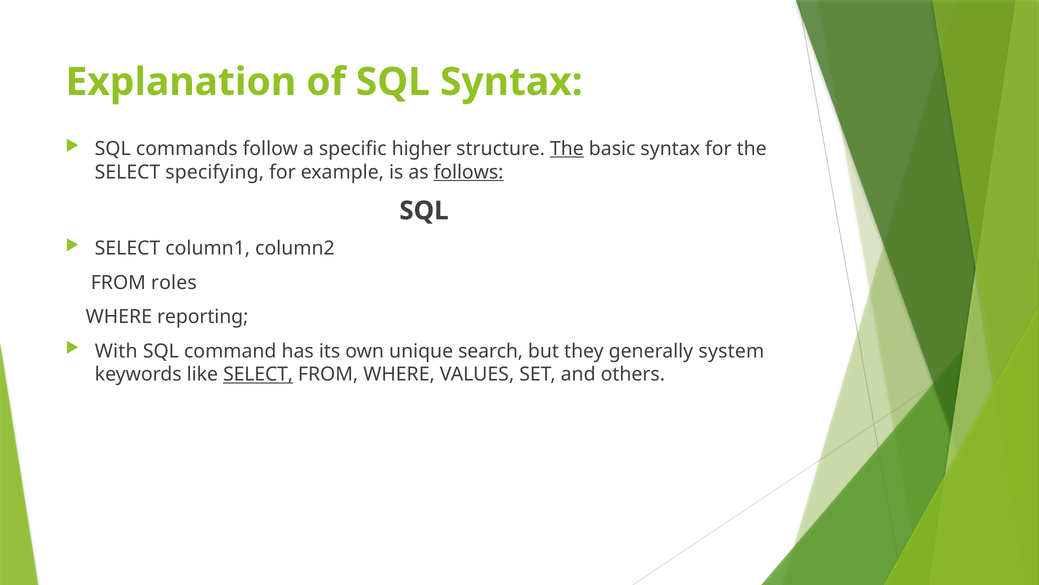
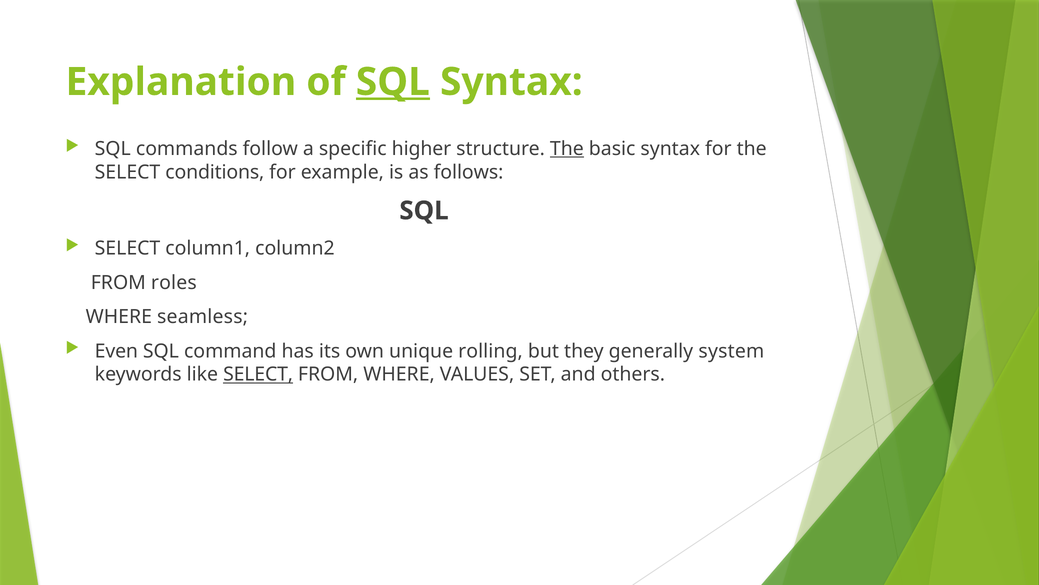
SQL underline: none -> present (393, 82)
specifying: specifying -> conditions (215, 172)
follows underline: present -> none (469, 172)
reporting: reporting -> seamless (203, 317)
With: With -> Even (116, 351)
search: search -> rolling (490, 351)
